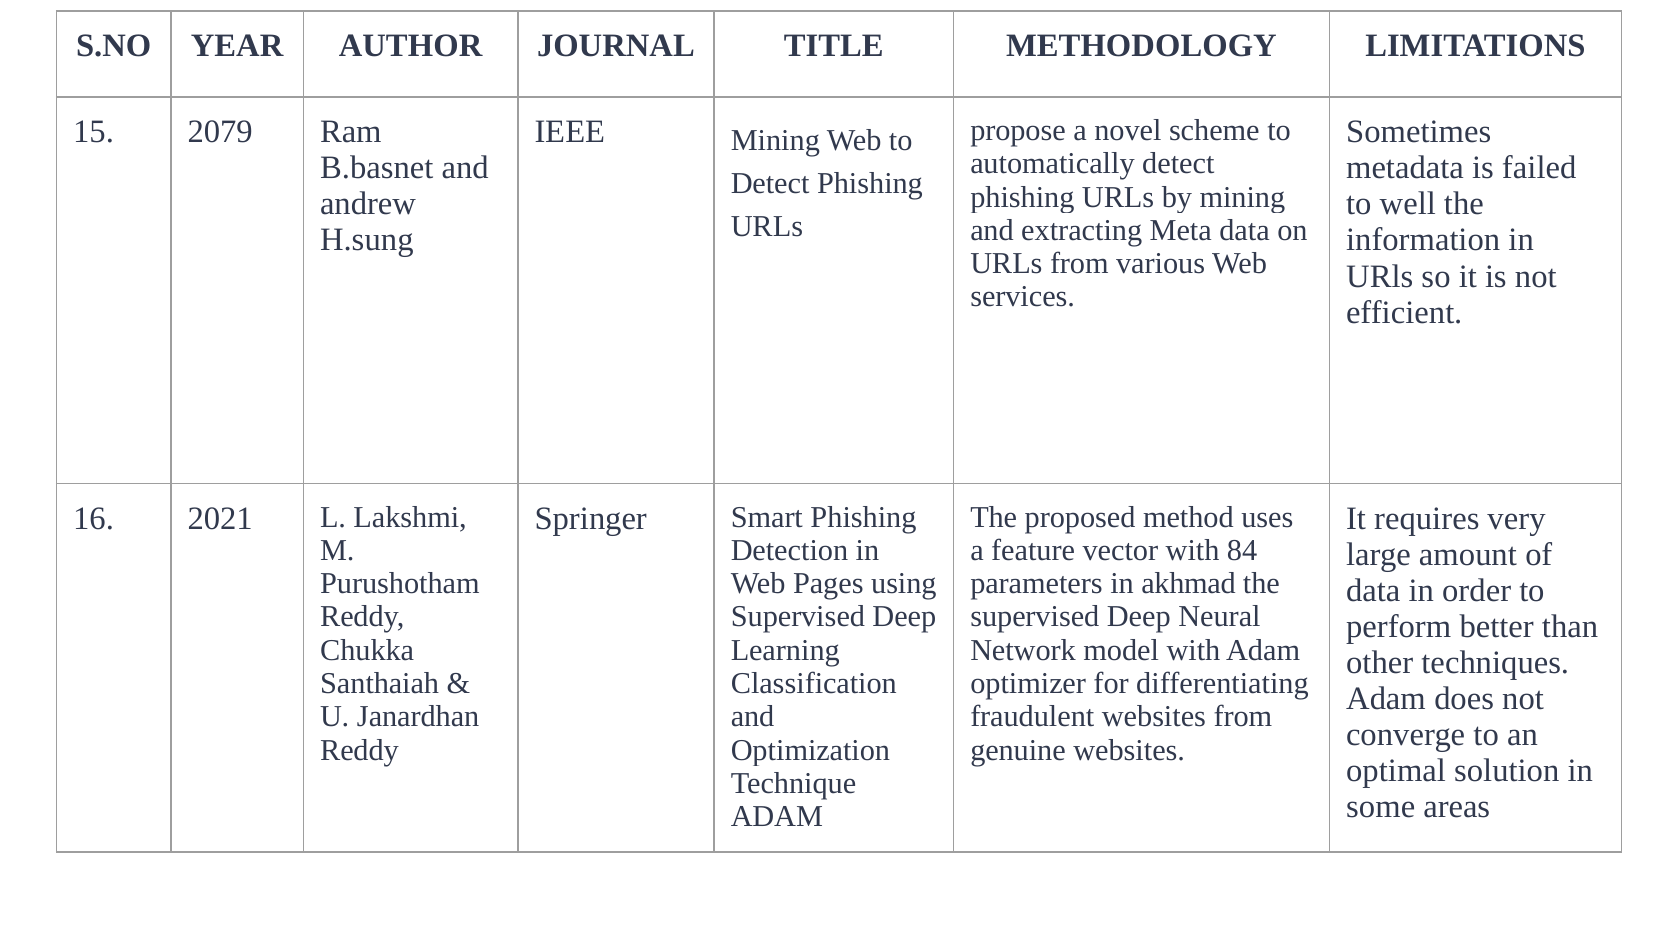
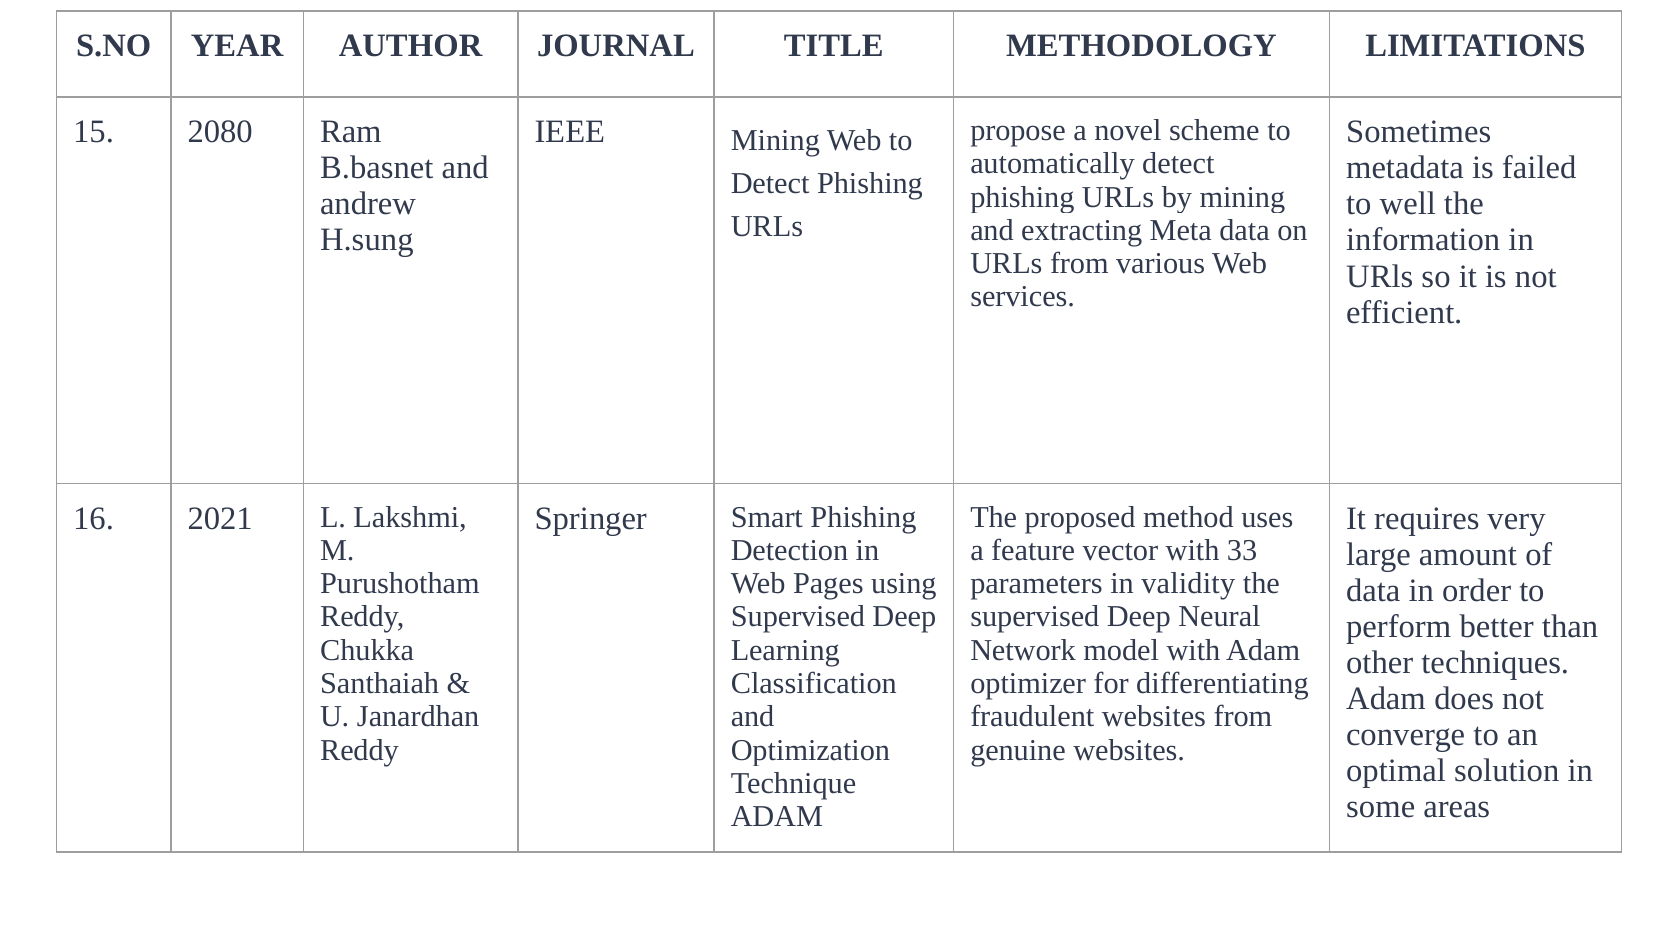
2079: 2079 -> 2080 (220, 132)
84: 84 -> 33 (1242, 550)
akhmad: akhmad -> validity (1188, 584)
